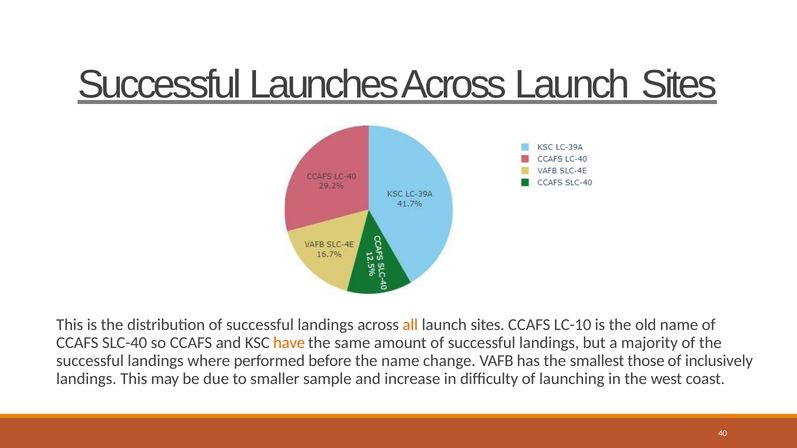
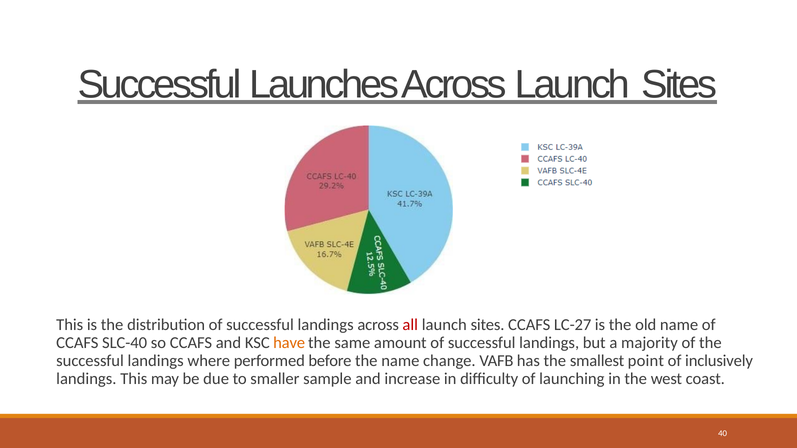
all colour: orange -> red (410, 325)
LC-10: LC-10 -> LC-27 (573, 325)
those: those -> point (646, 361)
